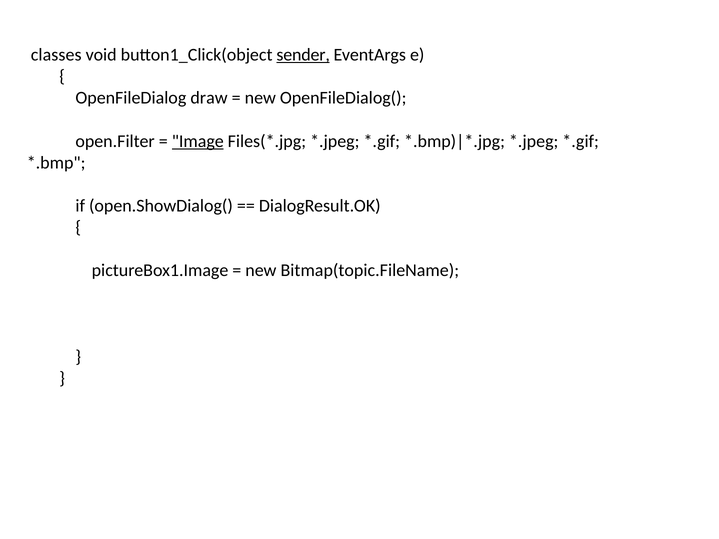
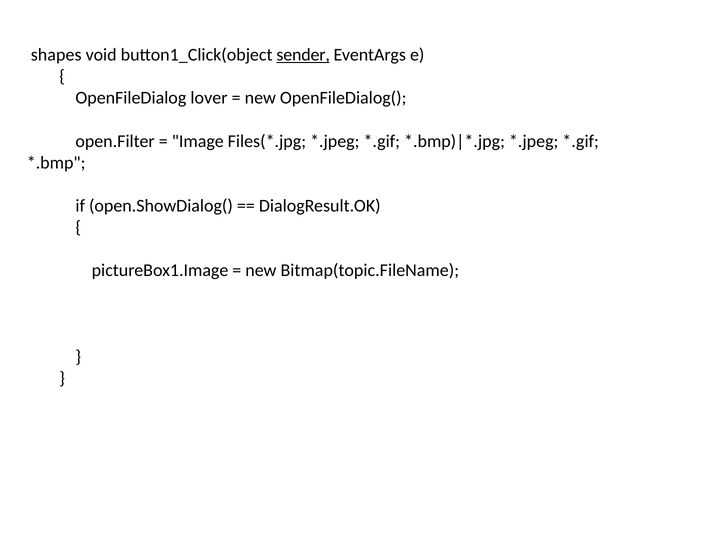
classes: classes -> shapes (56, 55)
draw: draw -> lover (209, 98)
Image underline: present -> none (198, 141)
